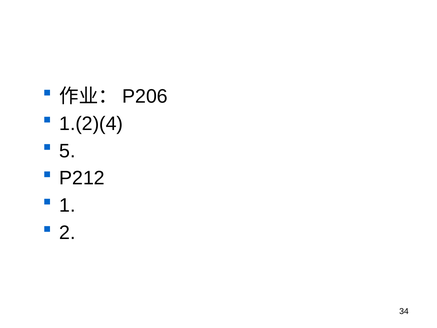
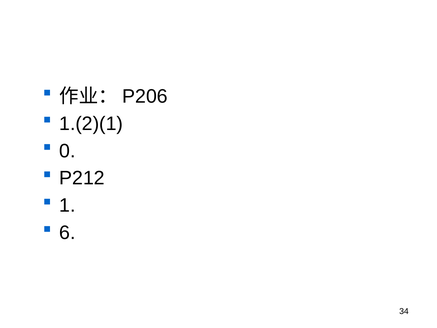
1.(2)(4: 1.(2)(4 -> 1.(2)(1 (91, 124)
5: 5 -> 0 (67, 151)
2: 2 -> 6 (67, 233)
